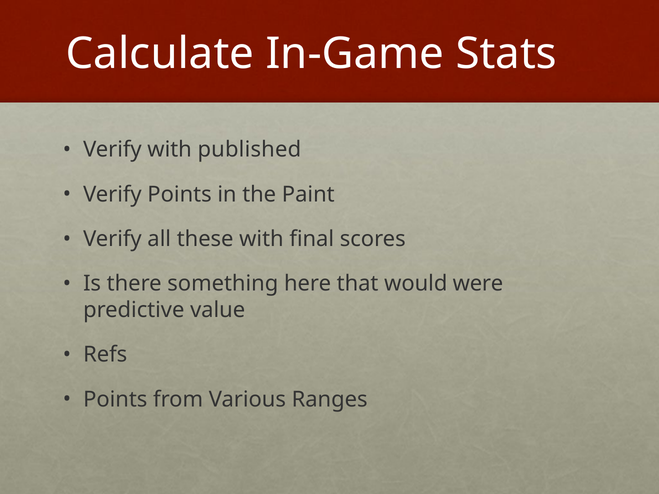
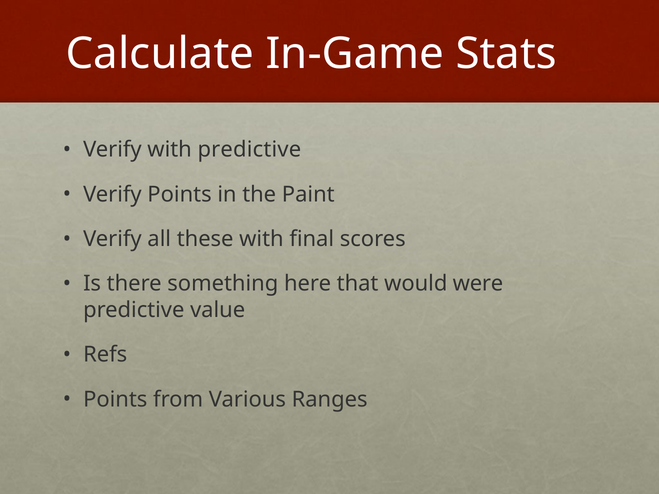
with published: published -> predictive (249, 150)
